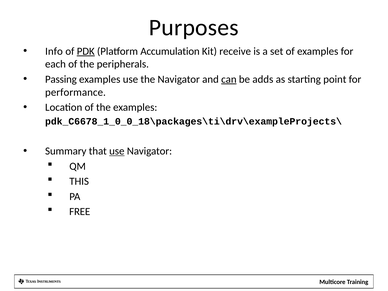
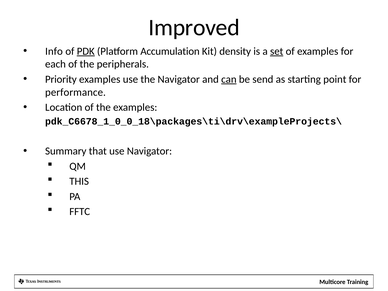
Purposes: Purposes -> Improved (194, 28)
receive: receive -> density (235, 51)
set underline: none -> present (277, 51)
Passing: Passing -> Priority (61, 79)
adds: adds -> send (263, 79)
use underline: present -> none (117, 151)
FREE: FREE -> FFTC (80, 212)
